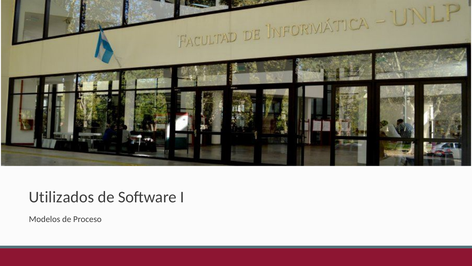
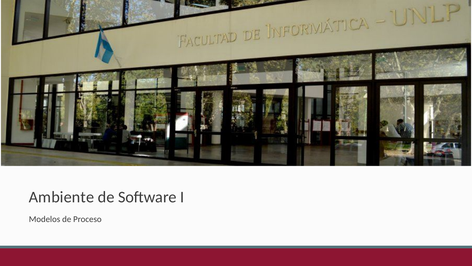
Utilizados: Utilizados -> Ambiente (61, 197)
